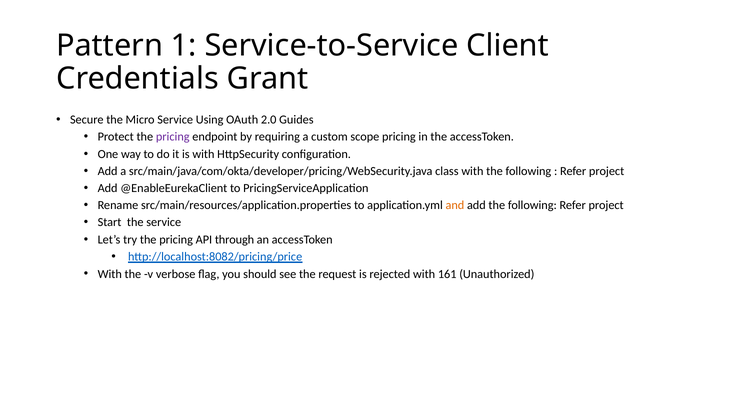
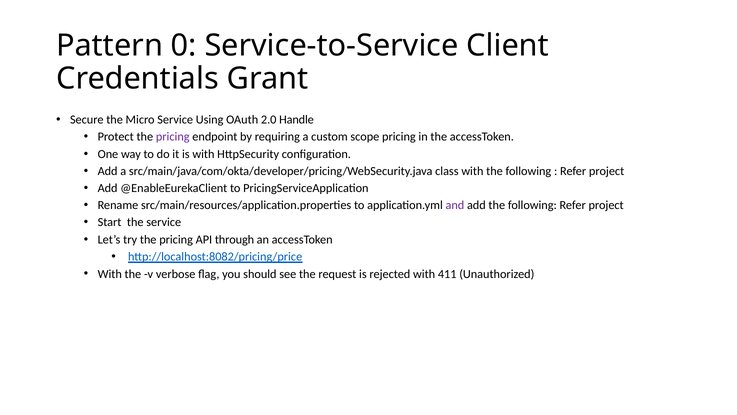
1: 1 -> 0 (184, 45)
Guides: Guides -> Handle (296, 120)
and colour: orange -> purple (455, 205)
161: 161 -> 411 (447, 274)
